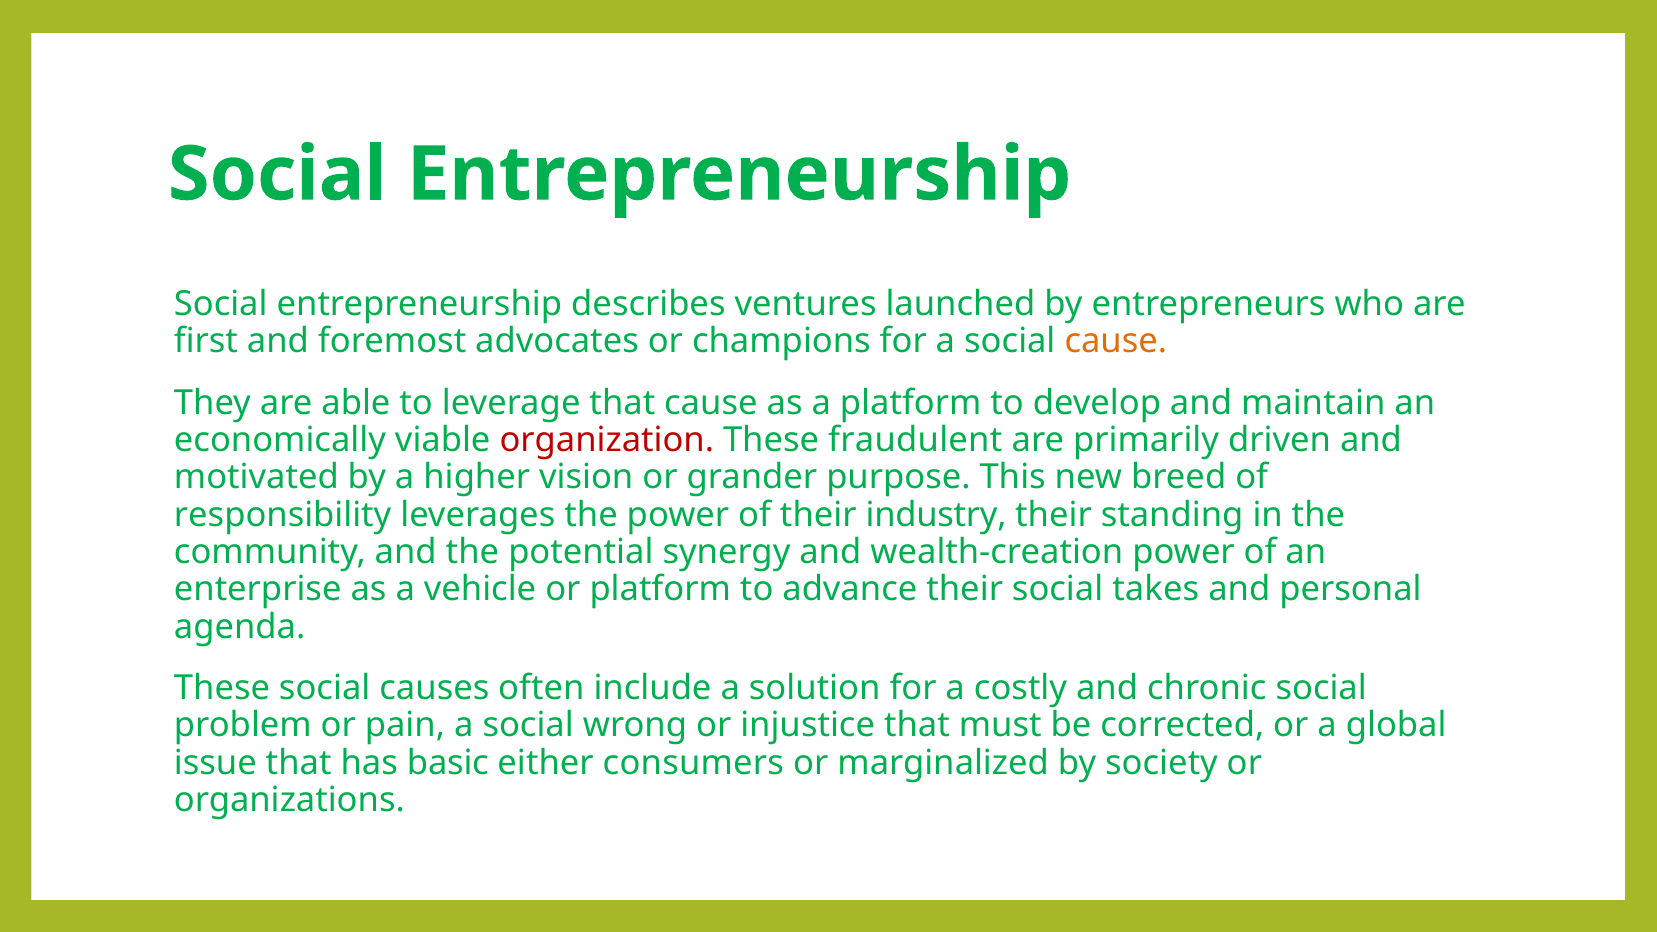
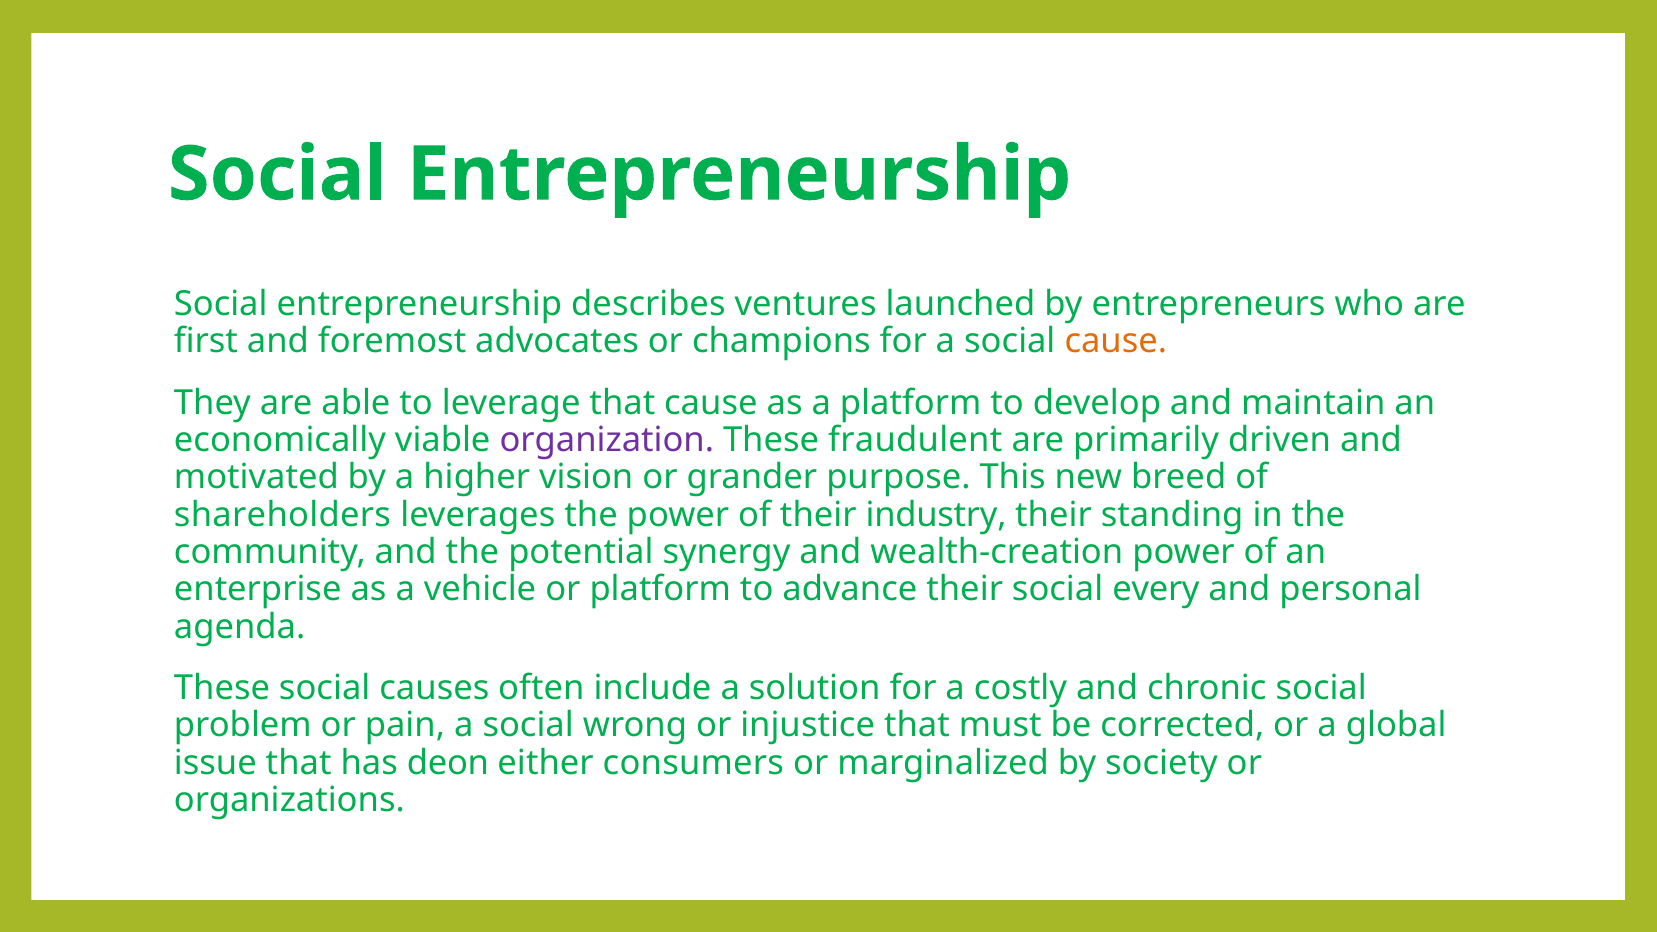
organization colour: red -> purple (607, 440)
responsibility: responsibility -> shareholders (282, 515)
takes: takes -> every (1156, 589)
basic: basic -> deon (448, 763)
